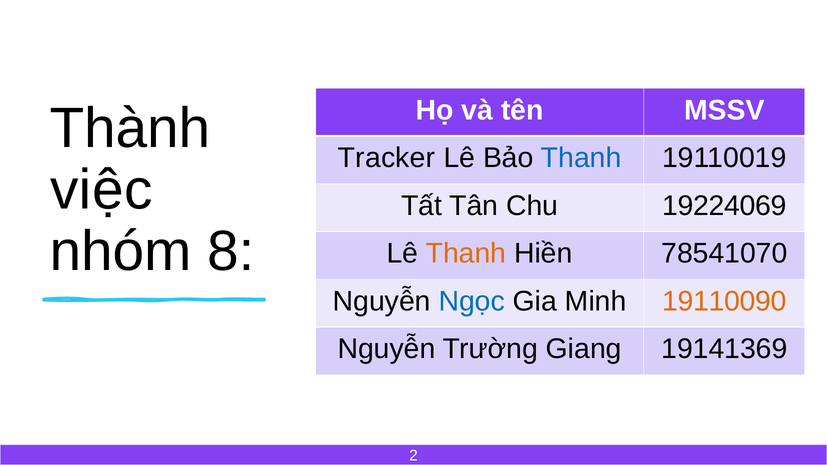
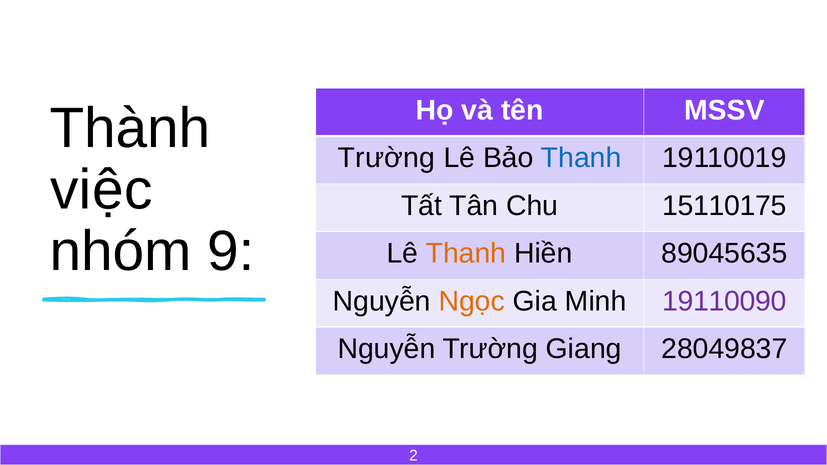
Tracker: Tracker -> Trường (387, 158)
19224069: 19224069 -> 15110175 (725, 206)
8: 8 -> 9 (231, 252)
78541070: 78541070 -> 89045635 (724, 254)
Ngọc colour: blue -> orange (472, 301)
19110090 colour: orange -> purple (725, 301)
19141369: 19141369 -> 28049837 (724, 349)
